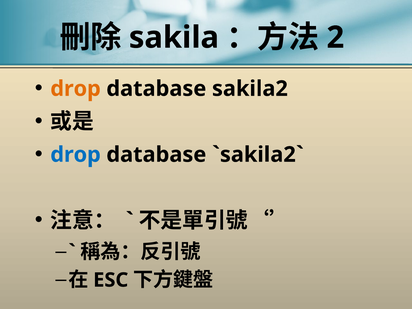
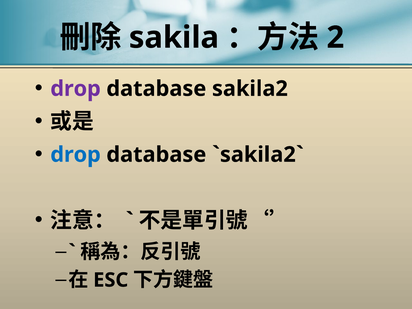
drop colour: orange -> purple (76, 89)
